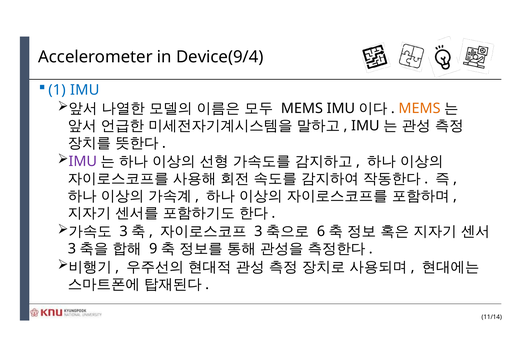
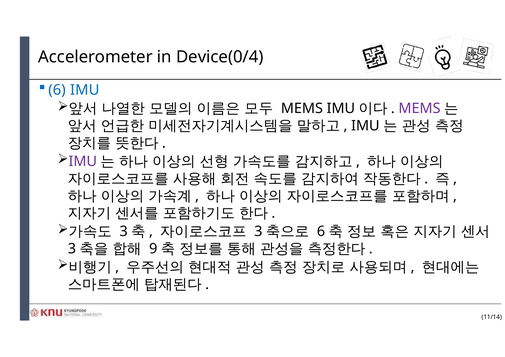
Device(9/4: Device(9/4 -> Device(0/4 (220, 57)
1: 1 -> 6 (57, 90)
MEMS colour: orange -> purple (420, 109)
